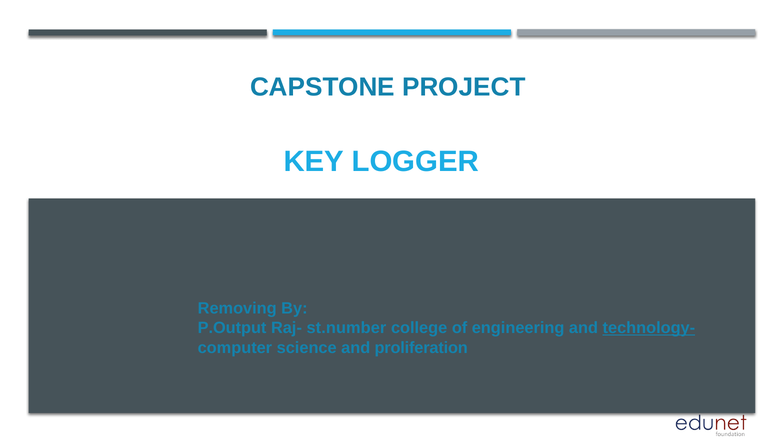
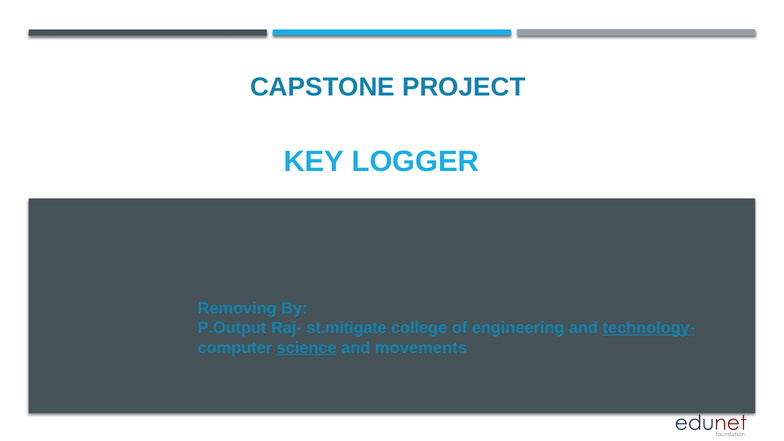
st.number: st.number -> st.mitigate (347, 328)
science underline: none -> present (307, 348)
proliferation: proliferation -> movements (421, 348)
